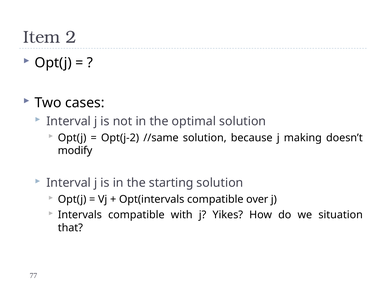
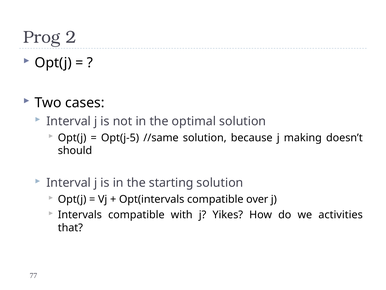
Item: Item -> Prog (42, 37)
Opt(j-2: Opt(j-2 -> Opt(j-5 (120, 137)
modify: modify -> should (75, 150)
situation: situation -> activities (341, 215)
